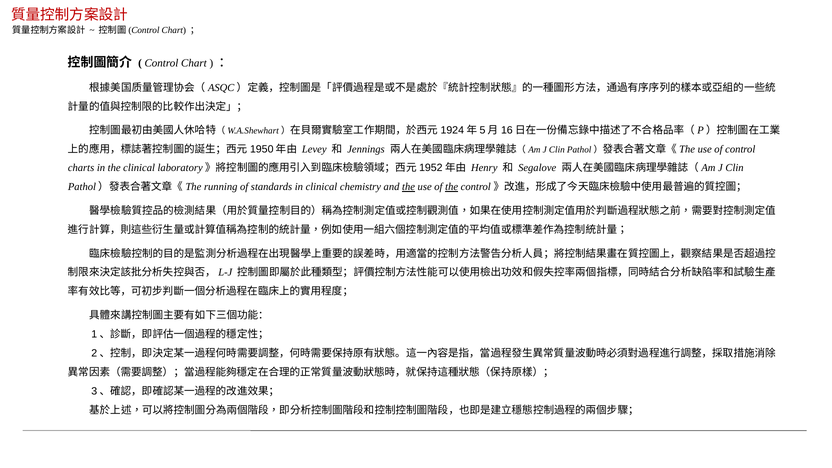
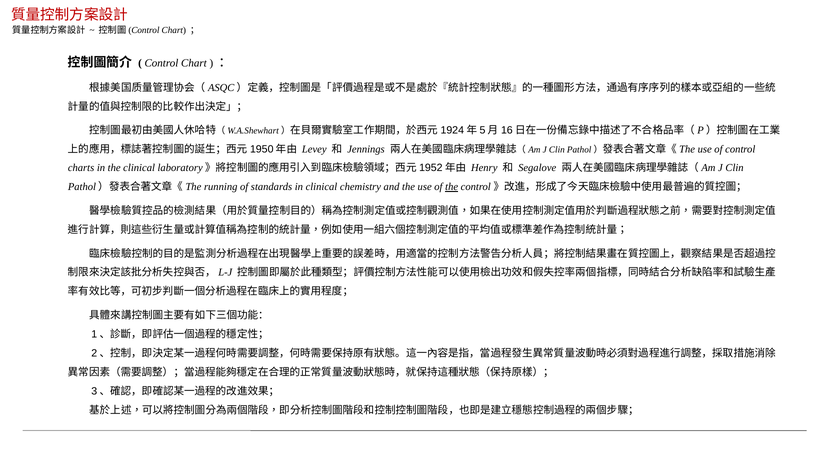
the underline: present -> none (409, 187)
